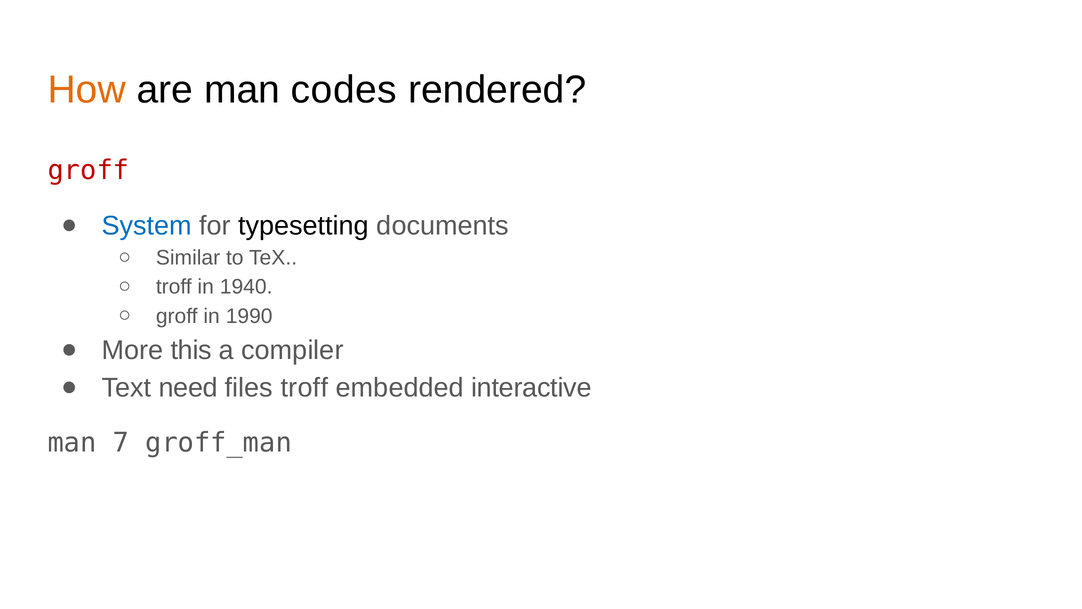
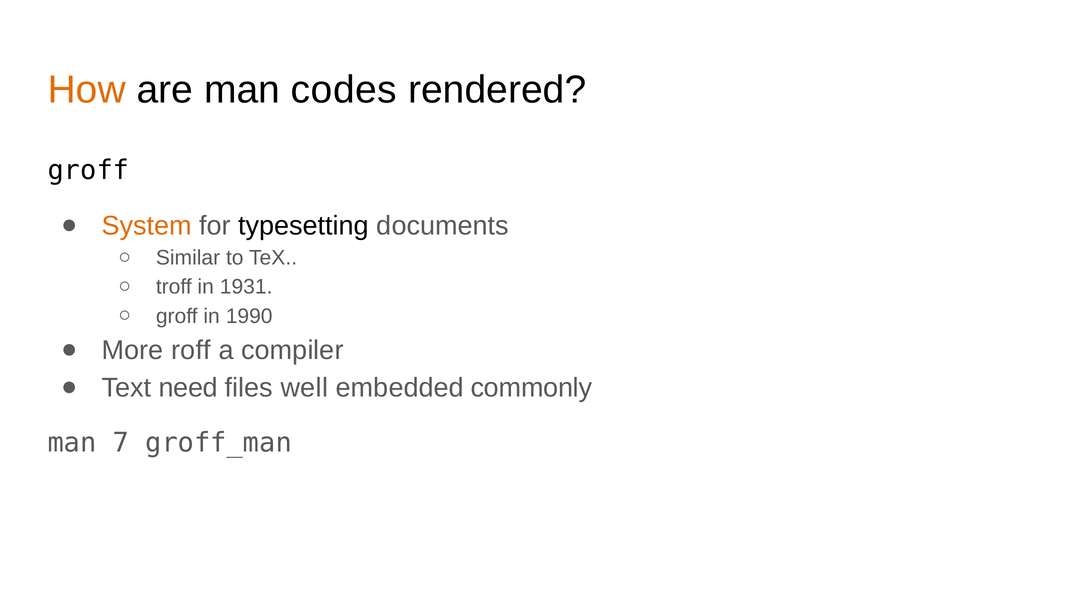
groff colour: red -> black (88, 170)
System colour: blue -> orange (147, 225)
1940: 1940 -> 1931 (246, 287)
this: this -> roff (191, 350)
files troff: troff -> well (304, 387)
interactive: interactive -> commonly (531, 387)
